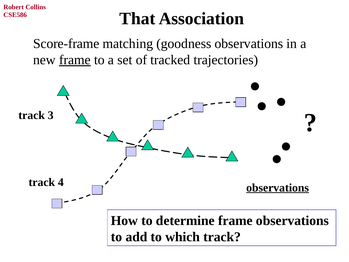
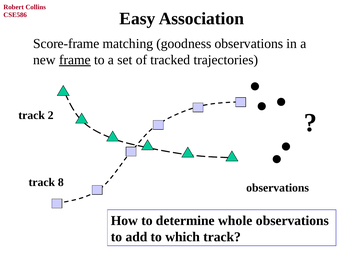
That: That -> Easy (137, 19)
3: 3 -> 2 (51, 115)
4: 4 -> 8 (61, 182)
observations underline: present -> none (278, 188)
determine frame: frame -> whole (235, 220)
